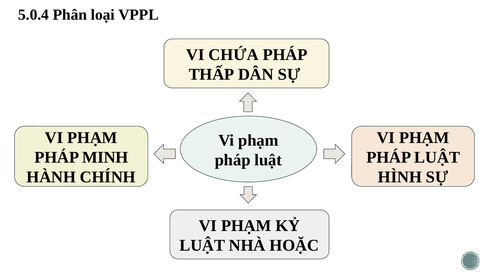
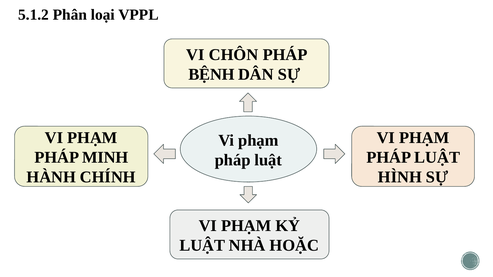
5.0.4: 5.0.4 -> 5.1.2 (34, 15)
CHỨA: CHỨA -> CHÔN (234, 55)
THẤP: THẤP -> BỆNH (212, 74)
